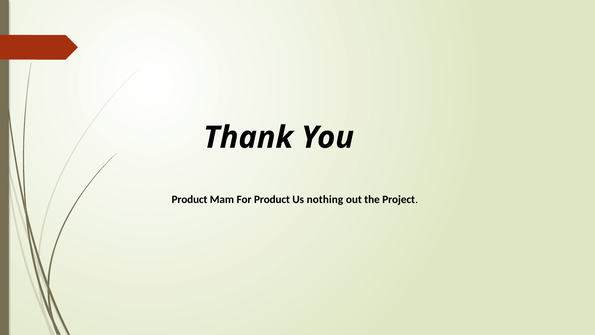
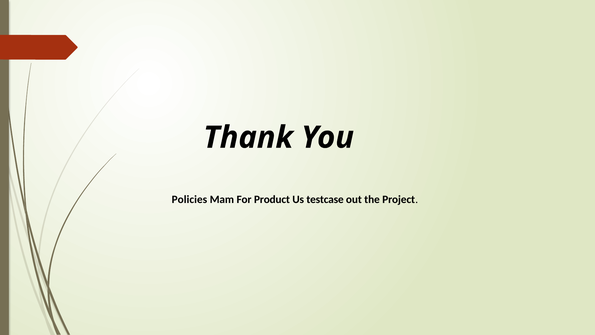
Product: Product -> Policies (189, 199)
nothing: nothing -> testcase (325, 199)
